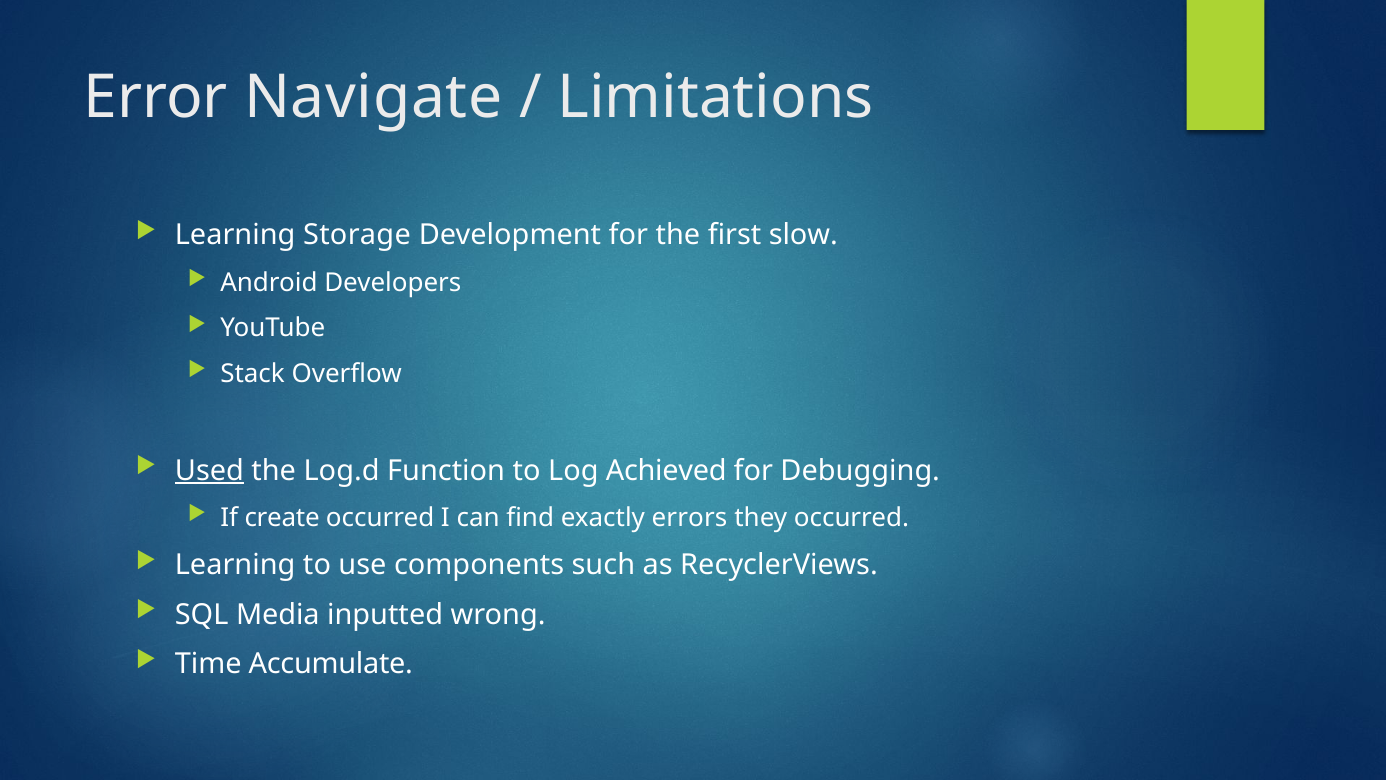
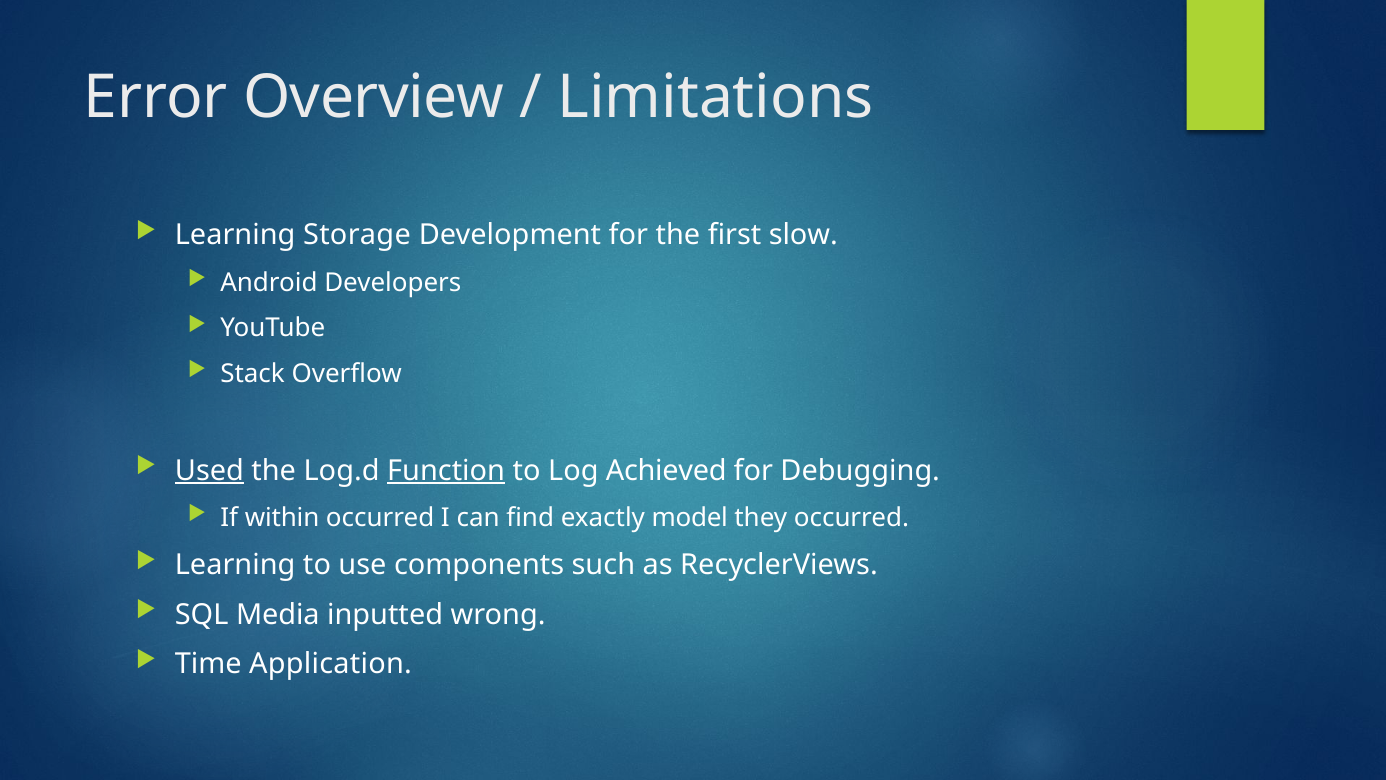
Navigate: Navigate -> Overview (374, 97)
Function underline: none -> present (446, 470)
create: create -> within (282, 518)
errors: errors -> model (690, 518)
Accumulate: Accumulate -> Application (331, 663)
